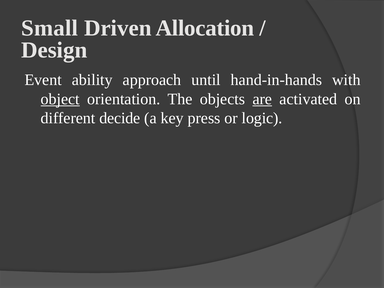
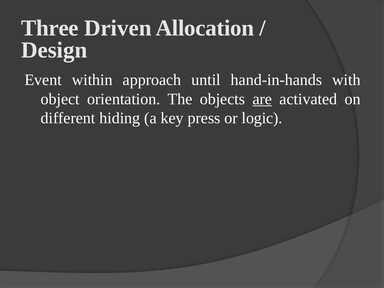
Small: Small -> Three (50, 28)
ability: ability -> within (92, 80)
object underline: present -> none (60, 99)
decide: decide -> hiding (120, 118)
